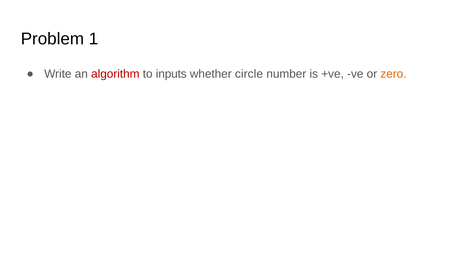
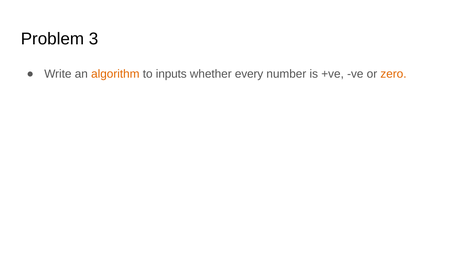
1: 1 -> 3 (94, 39)
algorithm colour: red -> orange (115, 74)
circle: circle -> every (249, 74)
